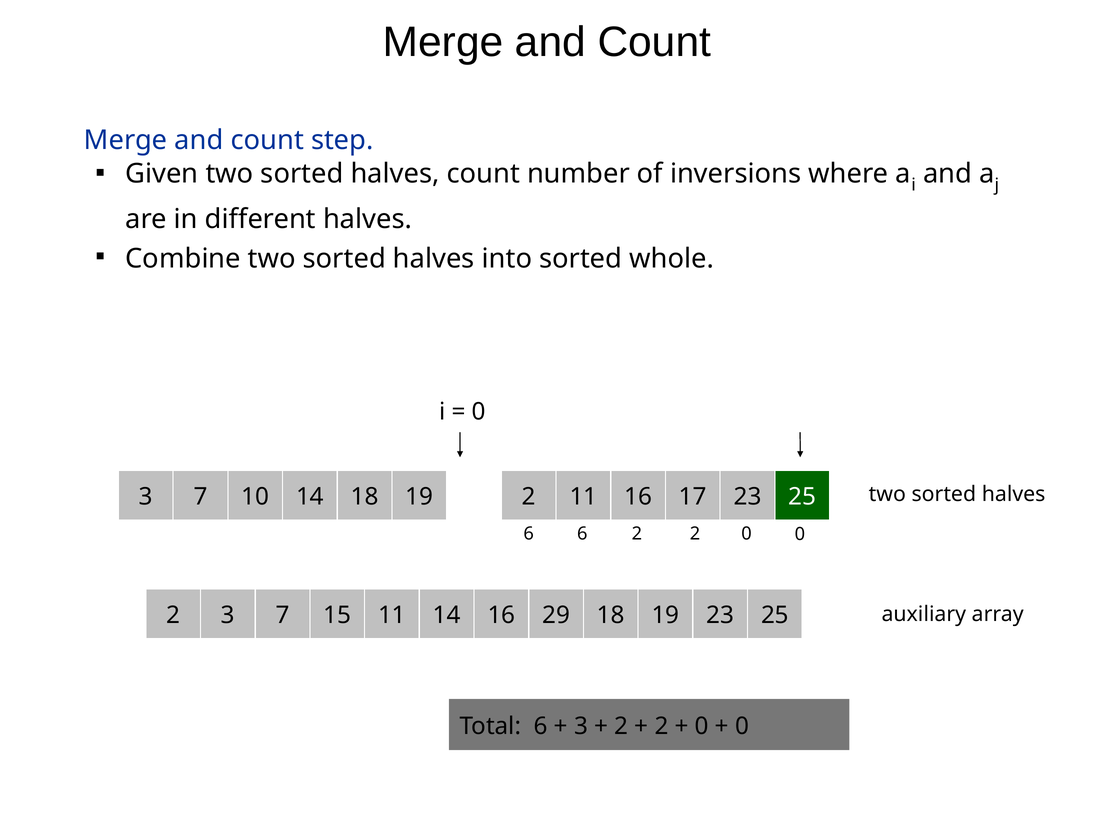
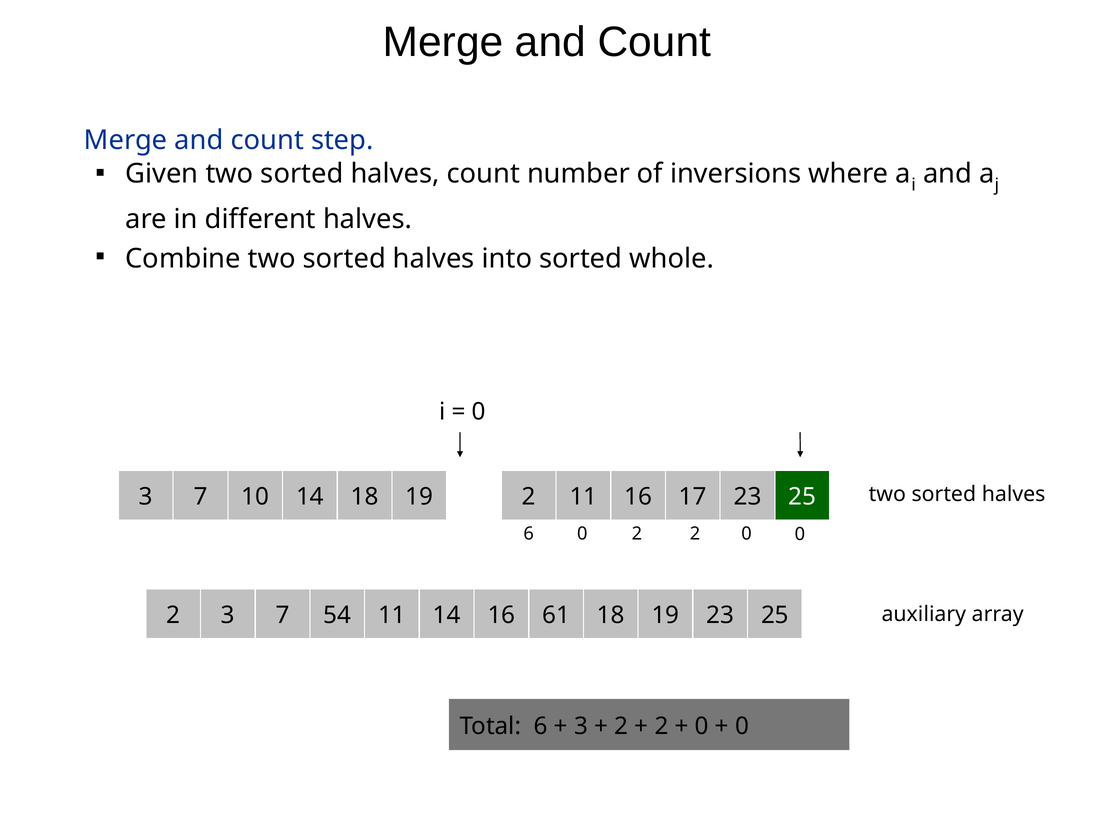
6 6: 6 -> 0 (582, 533)
15: 15 -> 54 (337, 615)
29: 29 -> 61 (556, 615)
